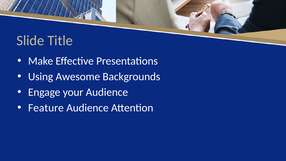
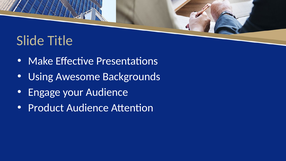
Feature: Feature -> Product (46, 108)
